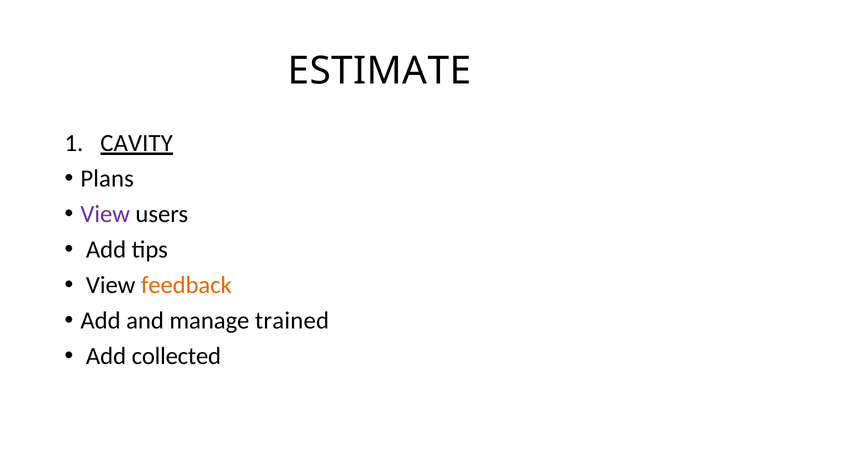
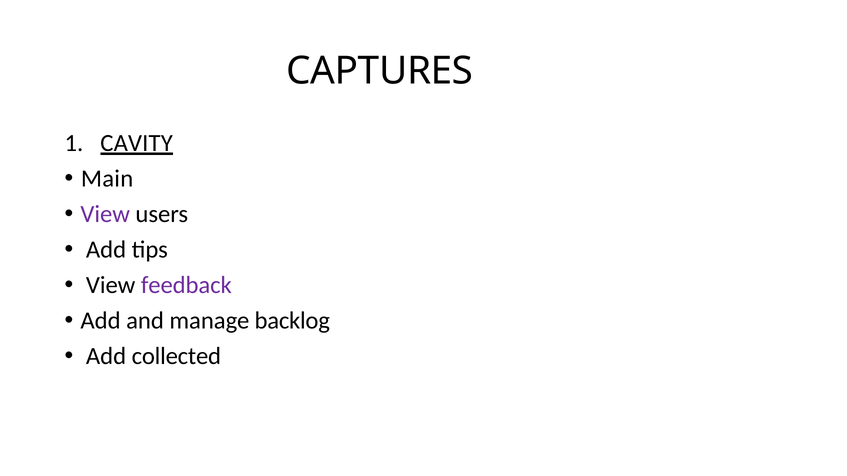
ESTIMATE: ESTIMATE -> CAPTURES (380, 71)
Plans: Plans -> Main (107, 179)
feedback colour: orange -> purple (186, 285)
trained: trained -> backlog (292, 321)
